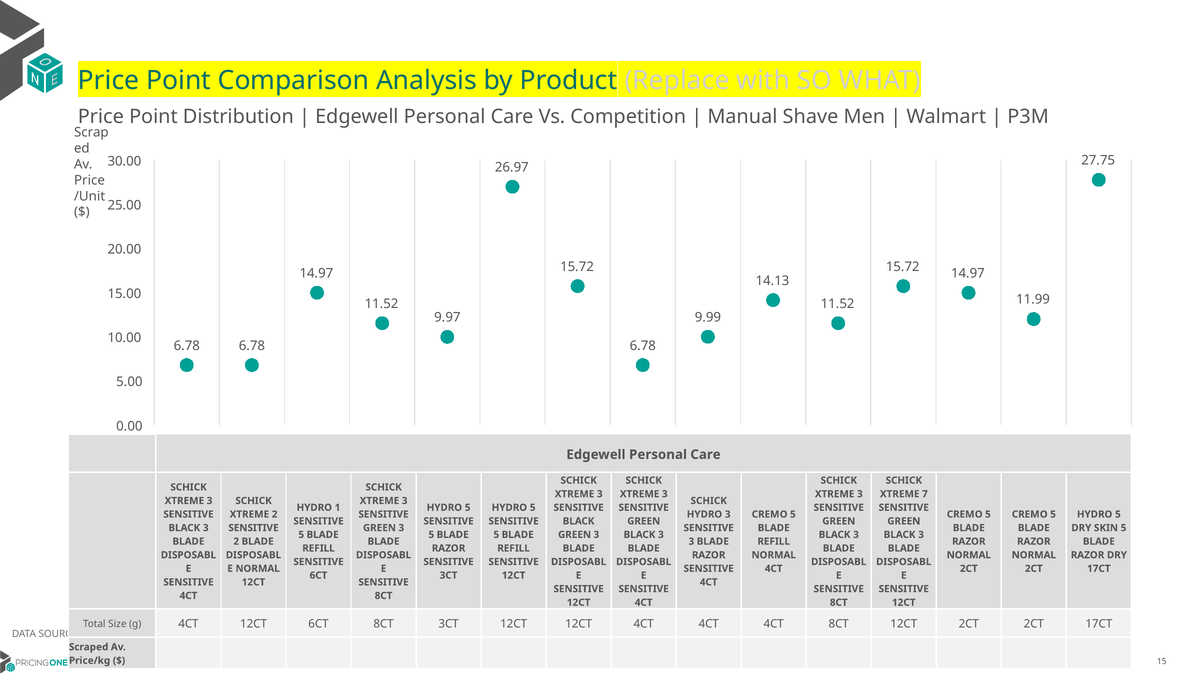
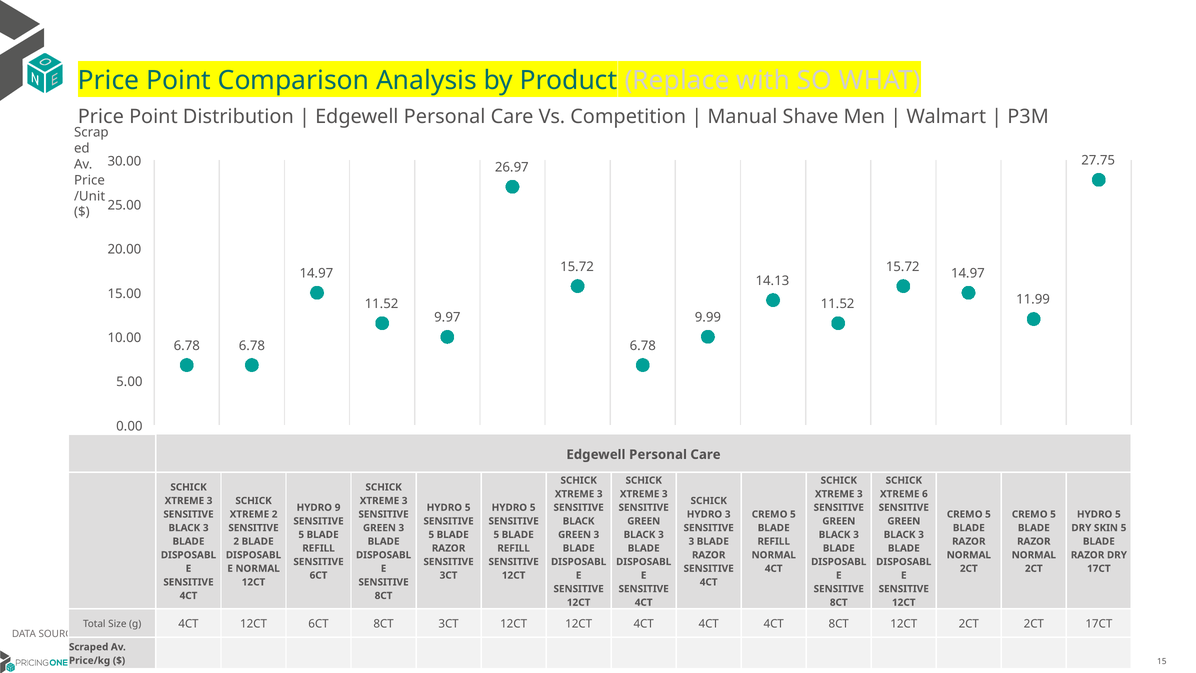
7: 7 -> 6 (925, 494)
1: 1 -> 9 (338, 507)
